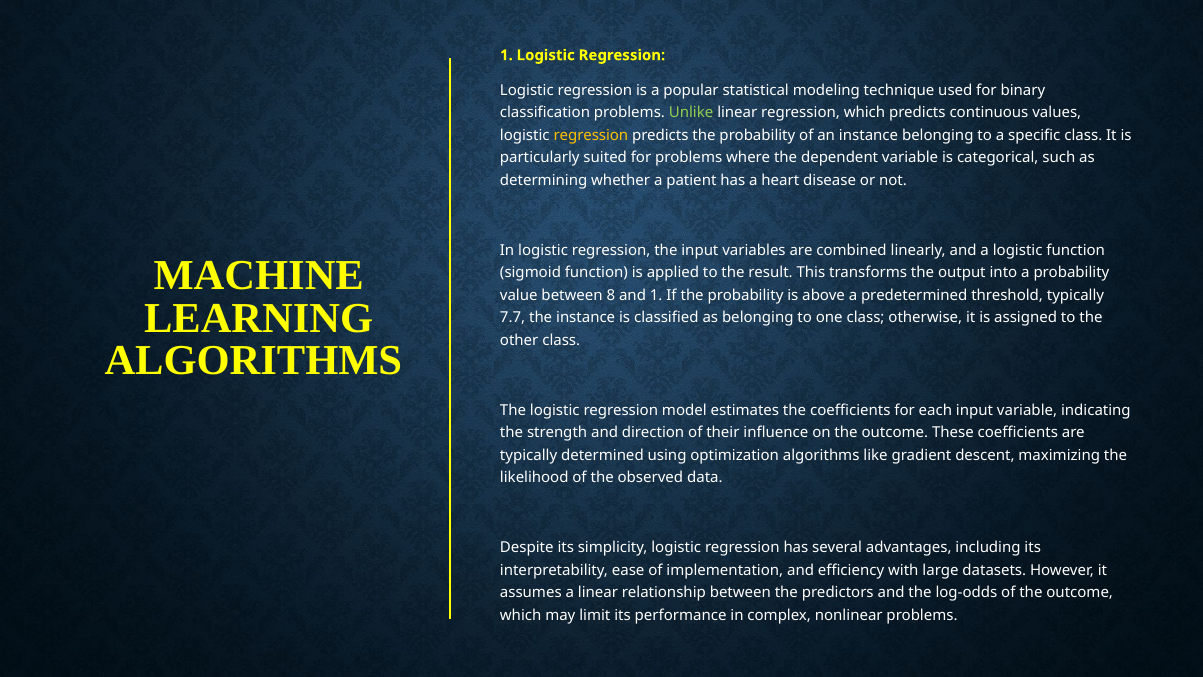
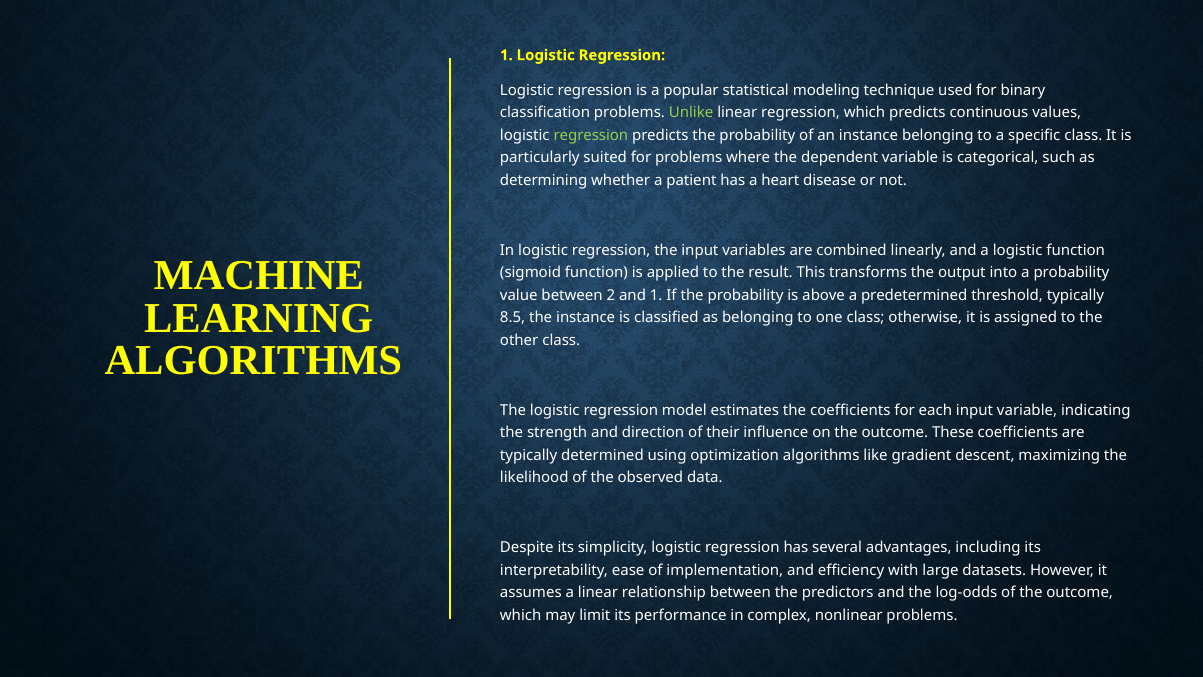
regression colour: yellow -> light green (591, 135)
8: 8 -> 2 (611, 295)
7.7: 7.7 -> 8.5 (513, 318)
